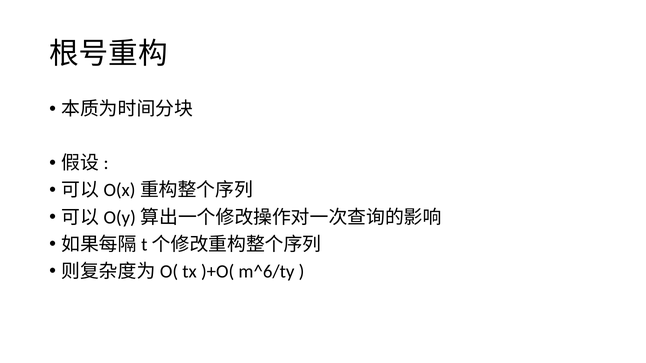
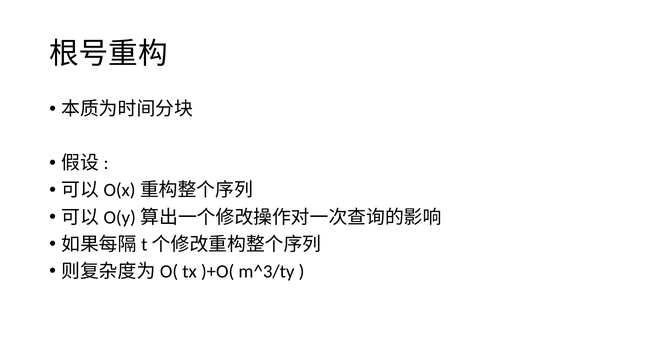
m^6/ty: m^6/ty -> m^3/ty (266, 272)
